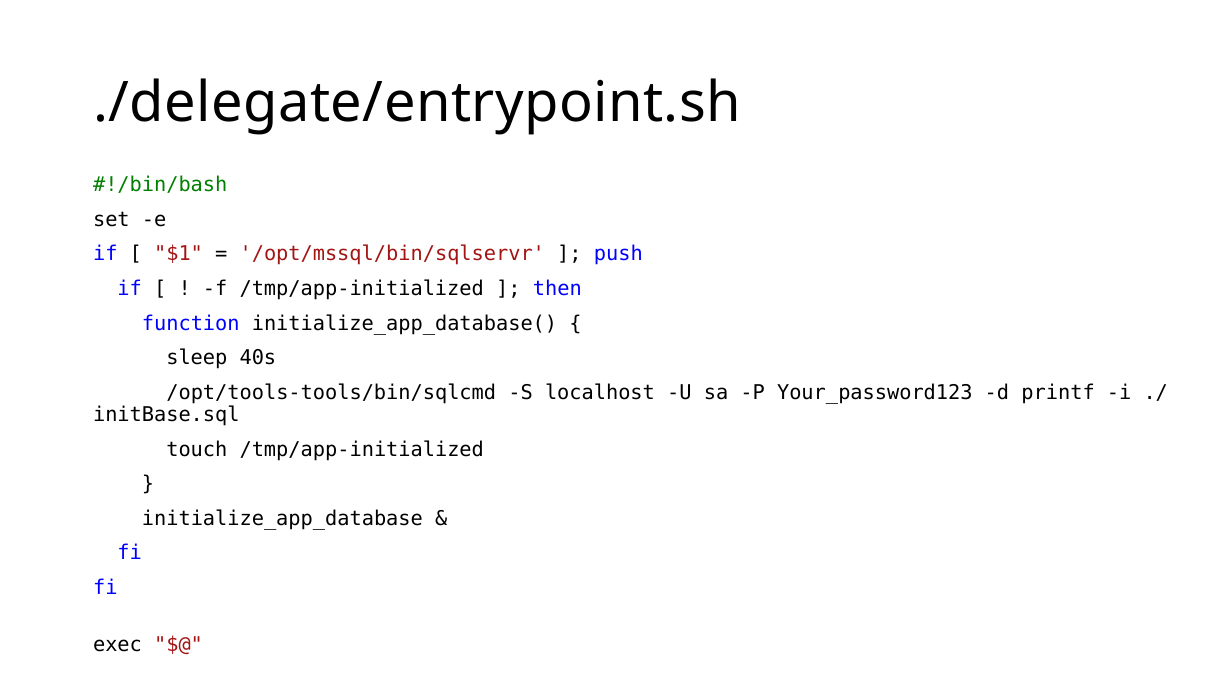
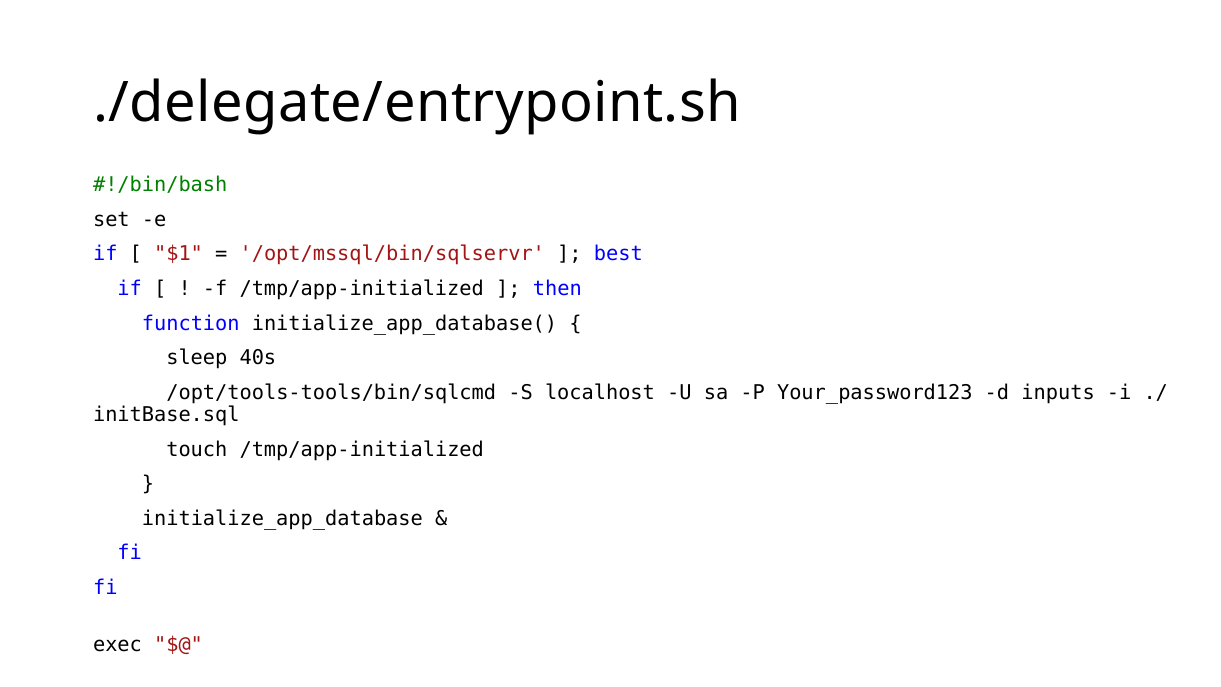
push: push -> best (618, 254)
printf: printf -> inputs (1058, 393)
